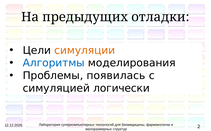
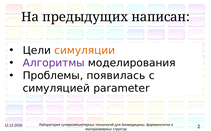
отладки: отладки -> написан (161, 17)
Алгоритмы colour: blue -> purple (54, 63)
логически: логически -> parameter (121, 88)
